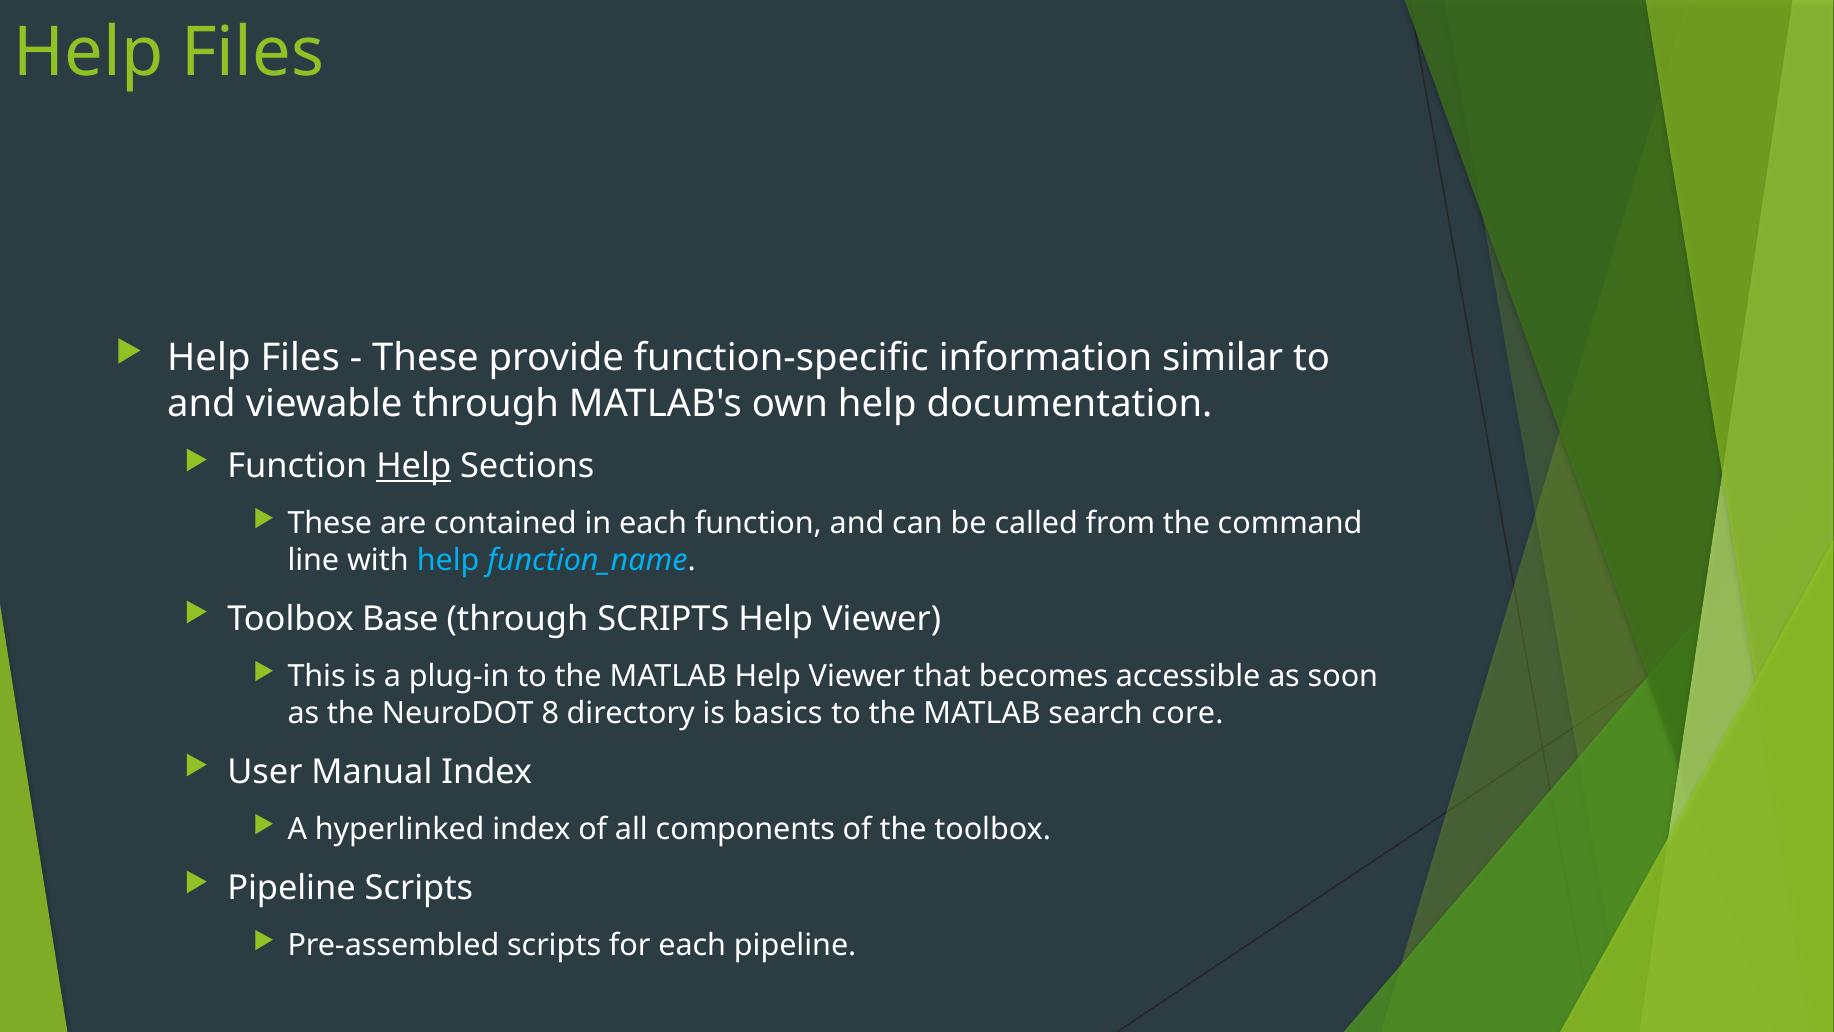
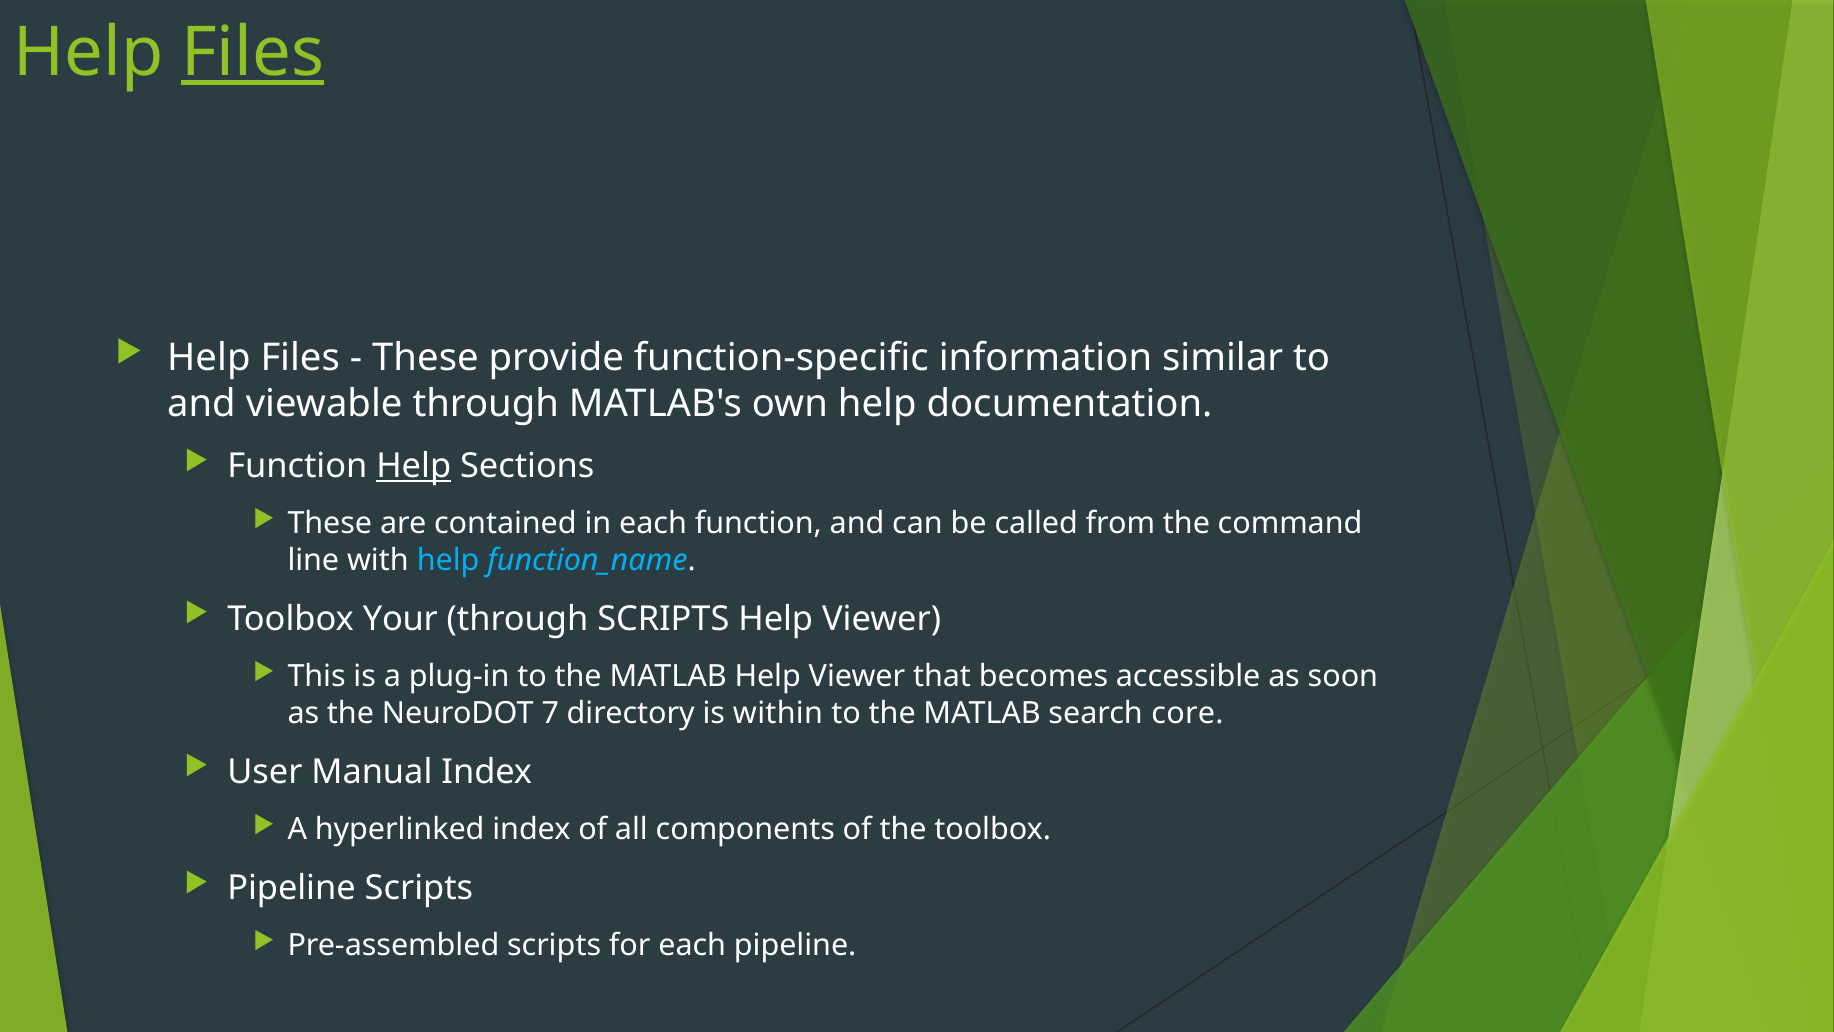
Files underline: none -> present (253, 53)
Base: Base -> Your (400, 619)
8: 8 -> 7 (550, 713)
basics: basics -> within (778, 713)
